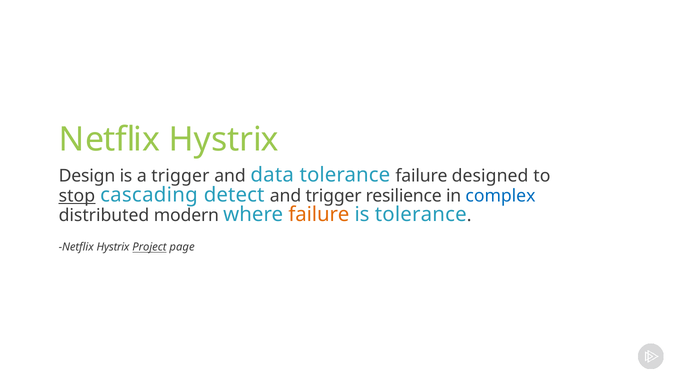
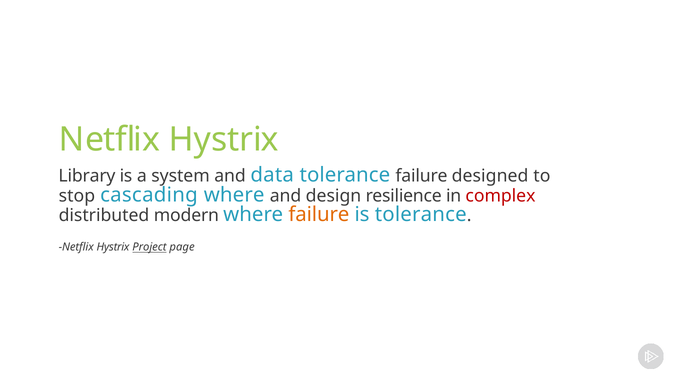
Design: Design -> Library (87, 176)
a trigger: trigger -> system (181, 176)
stop underline: present -> none (77, 196)
cascading detect: detect -> where (234, 195)
and trigger: trigger -> design (333, 196)
complex colour: blue -> red (500, 196)
